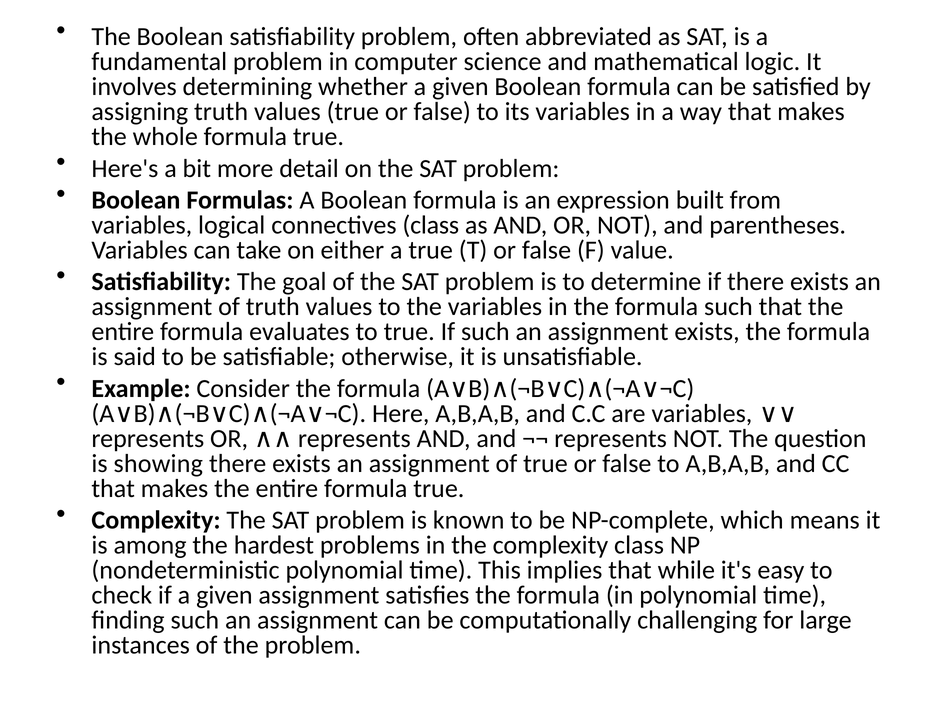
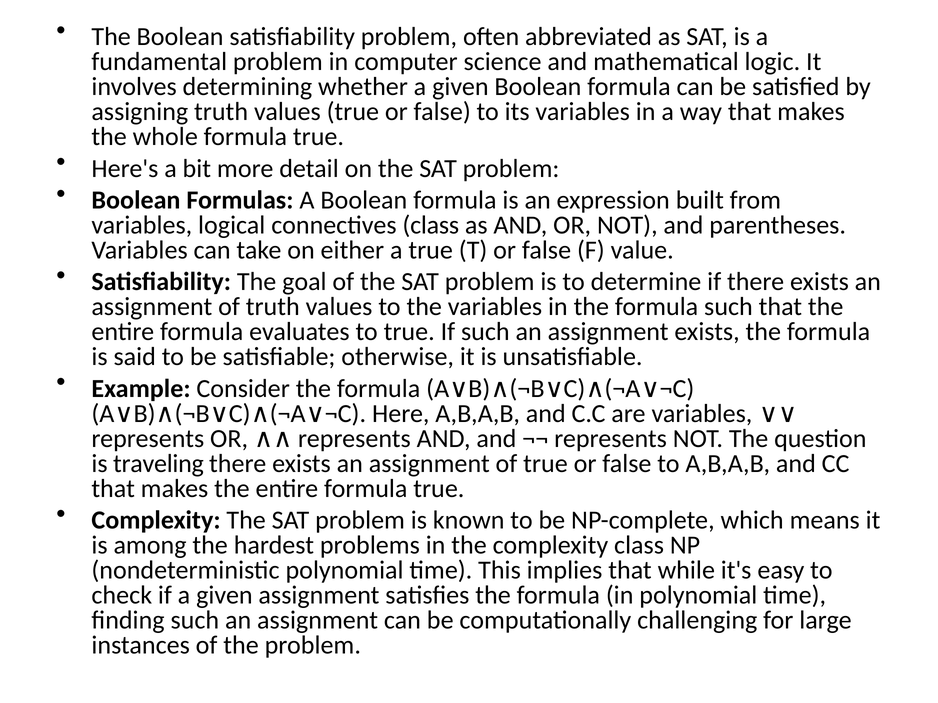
showing: showing -> traveling (158, 464)
